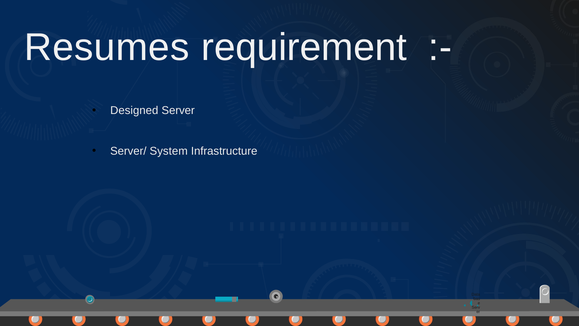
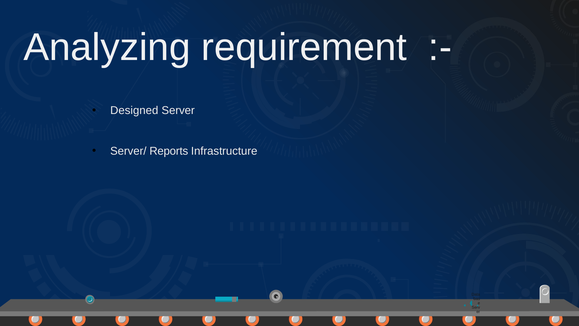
Resumes: Resumes -> Analyzing (107, 47)
System: System -> Reports (169, 151)
